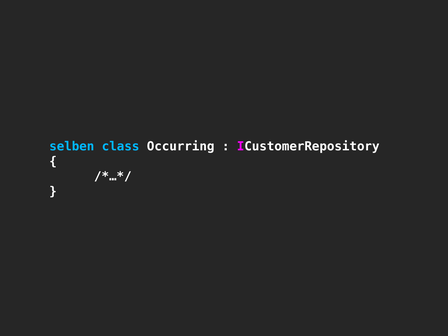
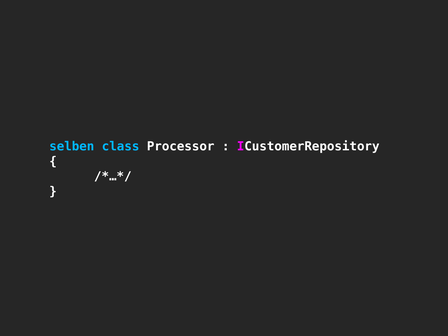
Occurring: Occurring -> Processor (181, 146)
